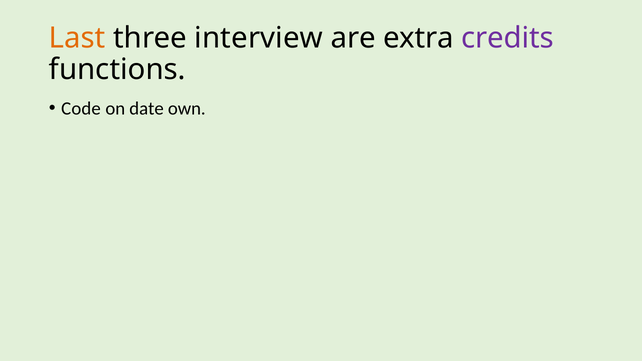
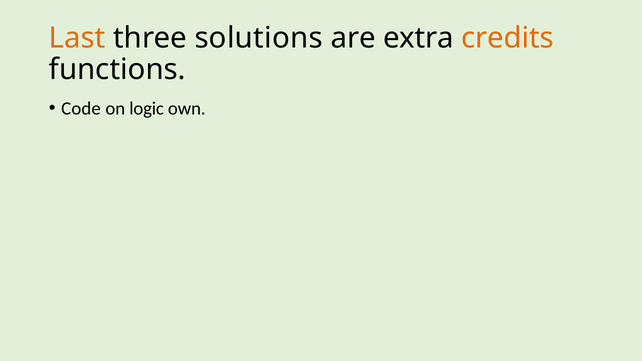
interview: interview -> solutions (259, 38)
credits colour: purple -> orange (508, 38)
date: date -> logic (147, 109)
